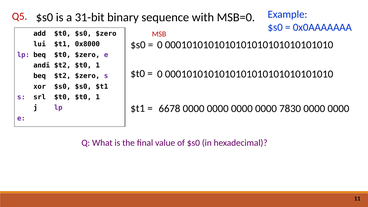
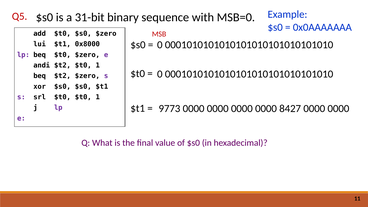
6678: 6678 -> 9773 (169, 109)
7830: 7830 -> 8427 (290, 109)
